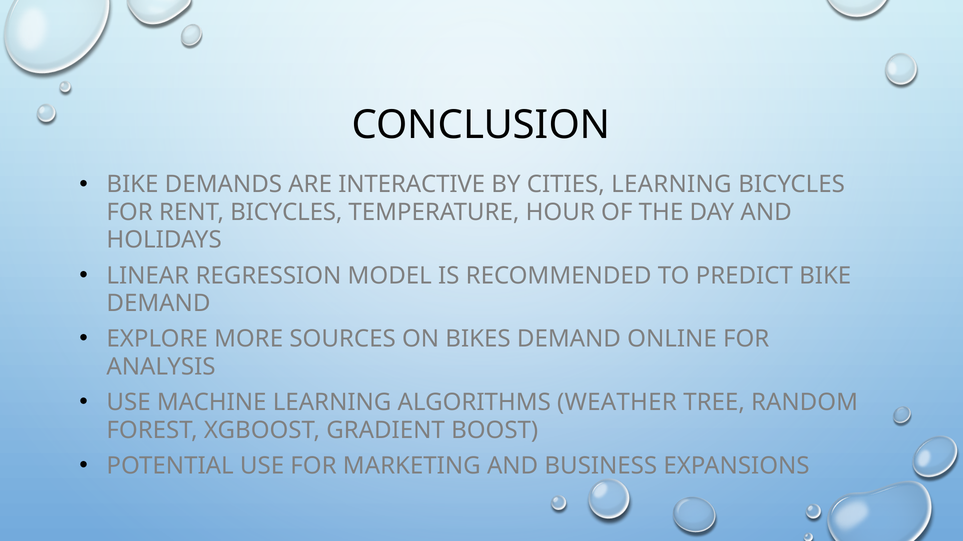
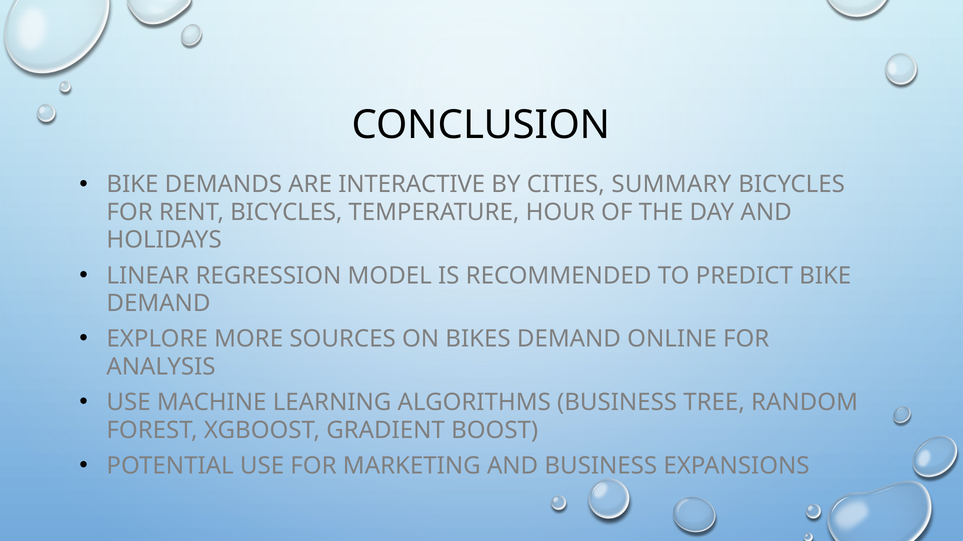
CITIES LEARNING: LEARNING -> SUMMARY (671, 185)
ALGORITHMS WEATHER: WEATHER -> BUSINESS (617, 403)
